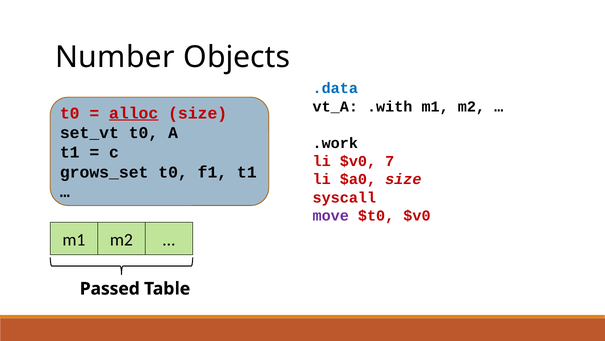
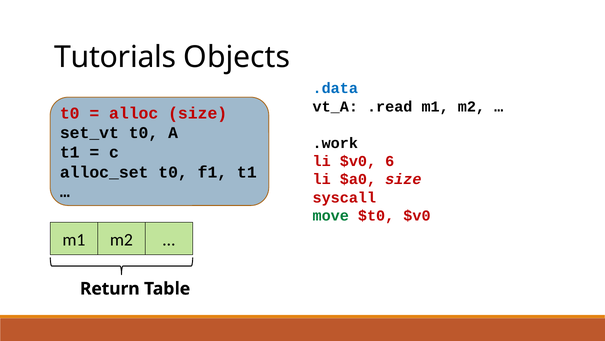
Number: Number -> Tutorials (115, 57)
.with: .with -> .read (390, 106)
alloc underline: present -> none (134, 113)
7: 7 -> 6 (390, 161)
grows_set: grows_set -> alloc_set (104, 172)
move colour: purple -> green (331, 215)
Passed: Passed -> Return (110, 288)
